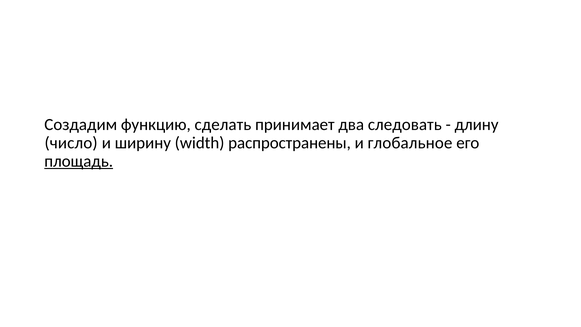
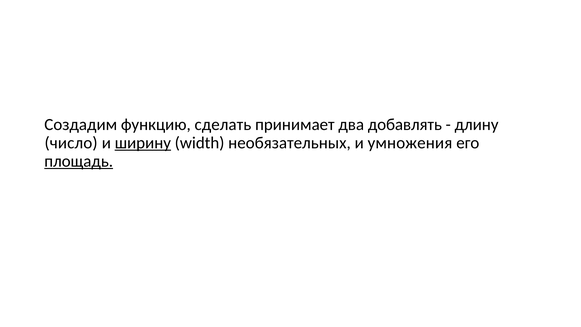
следовать: следовать -> добавлять (405, 125)
ширину underline: none -> present (143, 143)
распространены: распространены -> необязательных (289, 143)
глобальное: глобальное -> умножения (410, 143)
